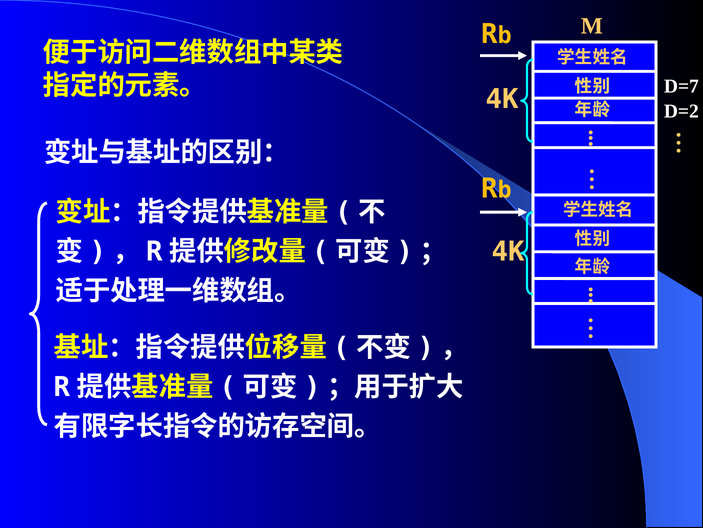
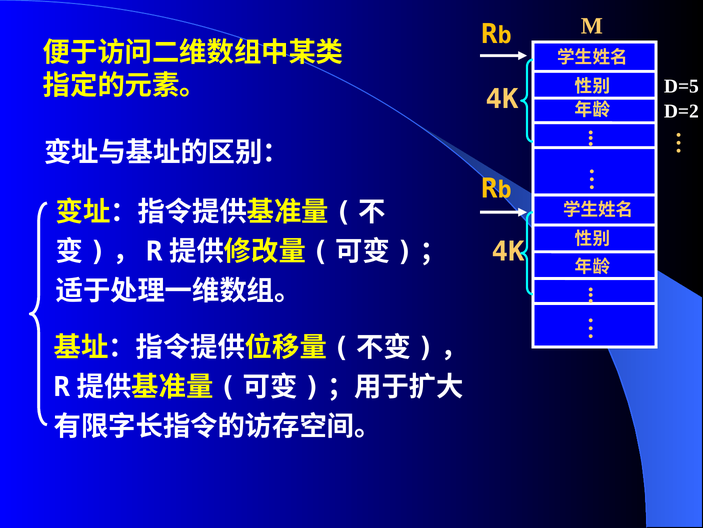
D=7: D=7 -> D=5 (681, 86)
